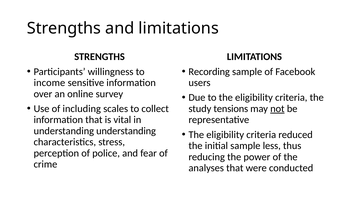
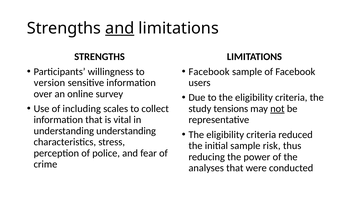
and underline: none -> present (120, 28)
Recording: Recording -> Facebook (209, 72)
income: income -> version (49, 83)
less: less -> risk (272, 146)
